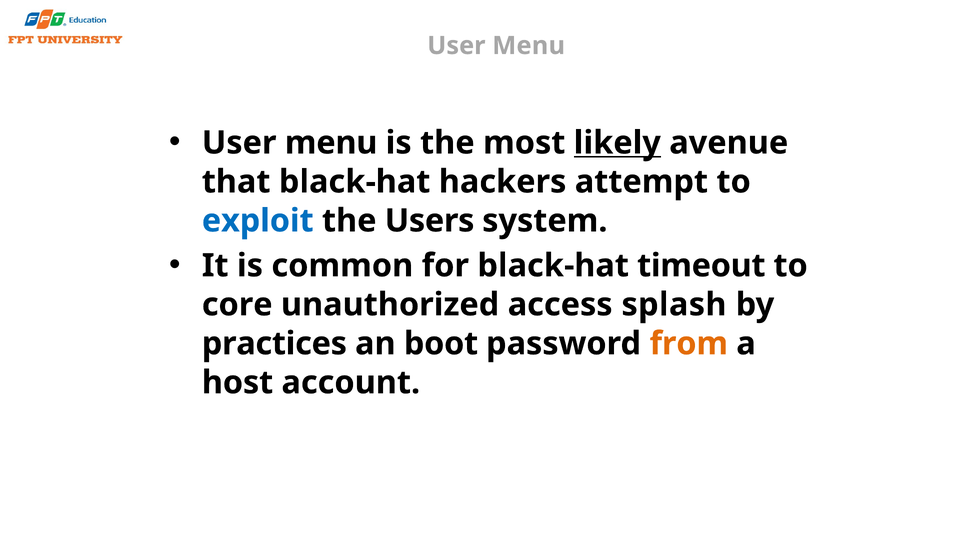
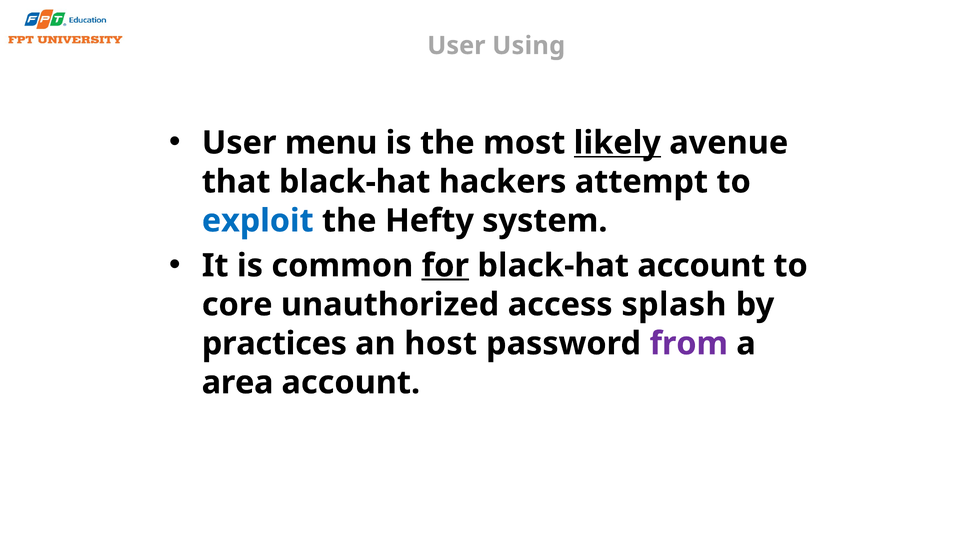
Menu: Menu -> Using (529, 46)
Users: Users -> Hefty (429, 221)
for underline: none -> present (445, 266)
black-hat timeout: timeout -> account (701, 266)
boot: boot -> host (441, 344)
from colour: orange -> purple (689, 344)
host: host -> area (238, 383)
